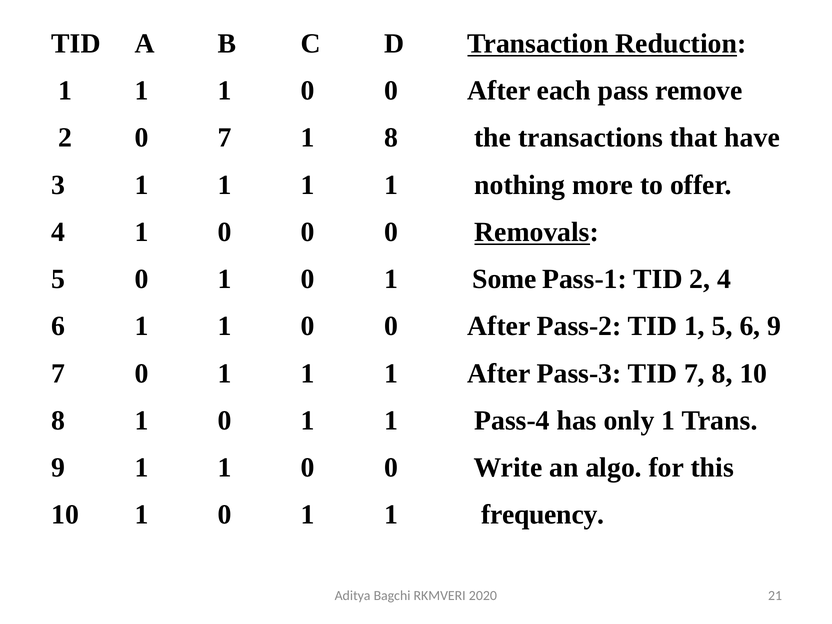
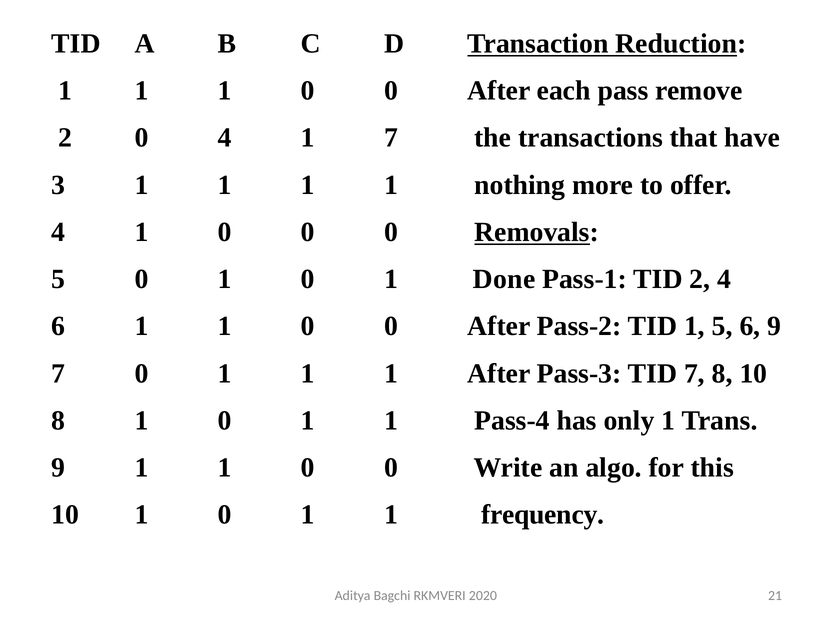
0 7: 7 -> 4 (225, 138)
1 8: 8 -> 7 (391, 138)
Some: Some -> Done (504, 279)
